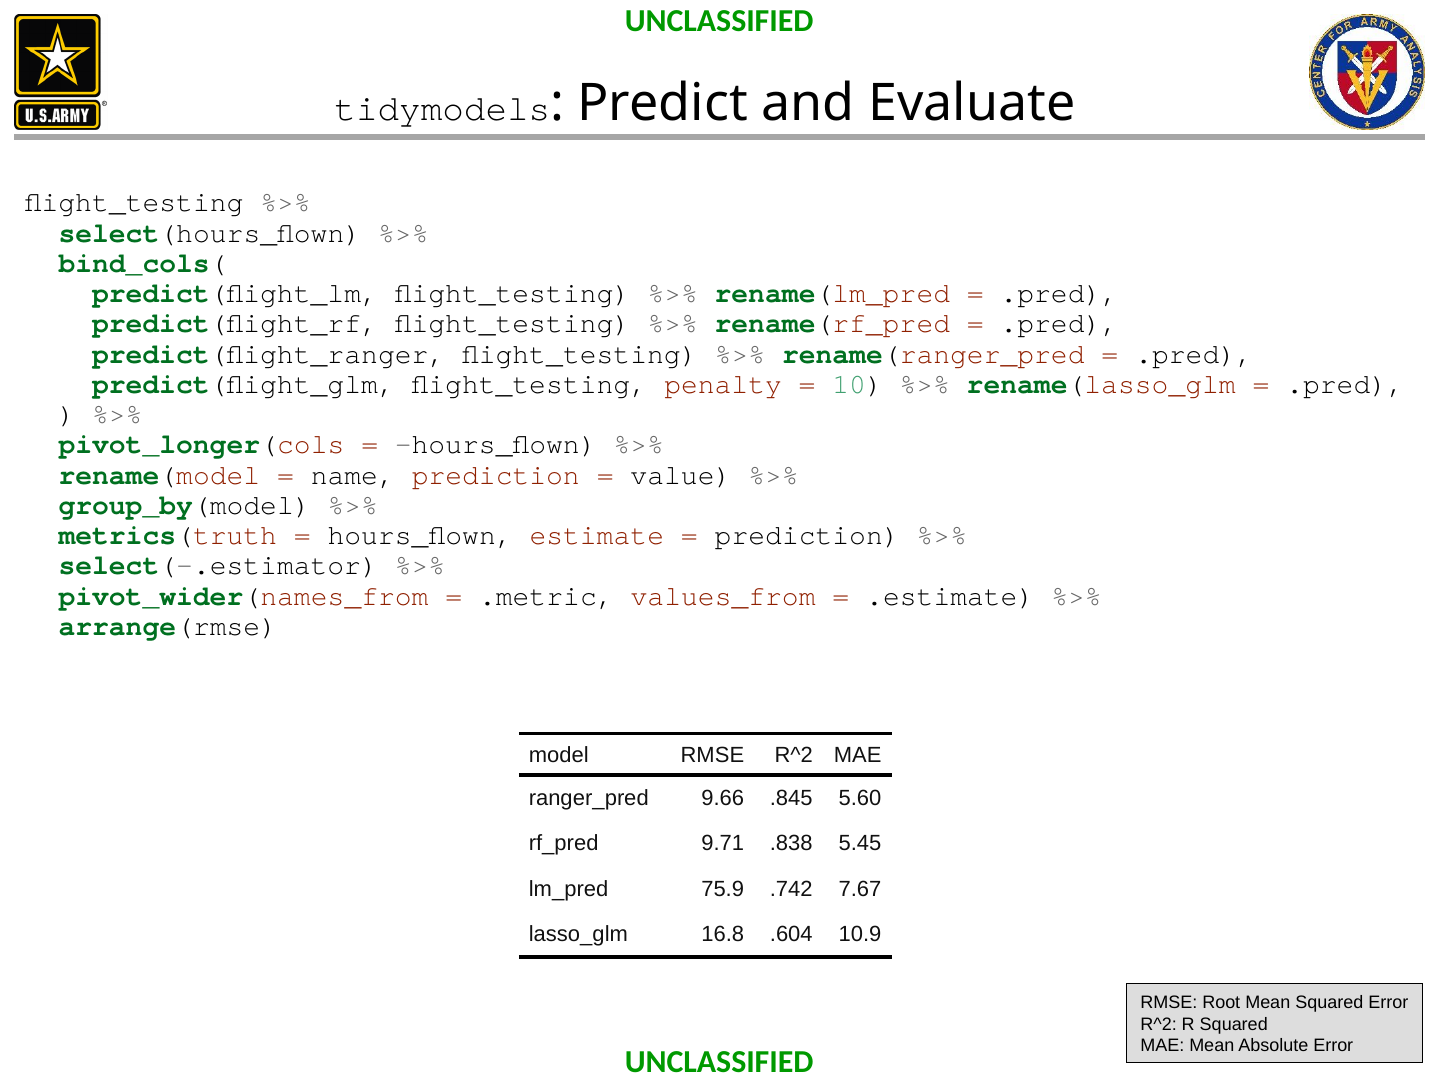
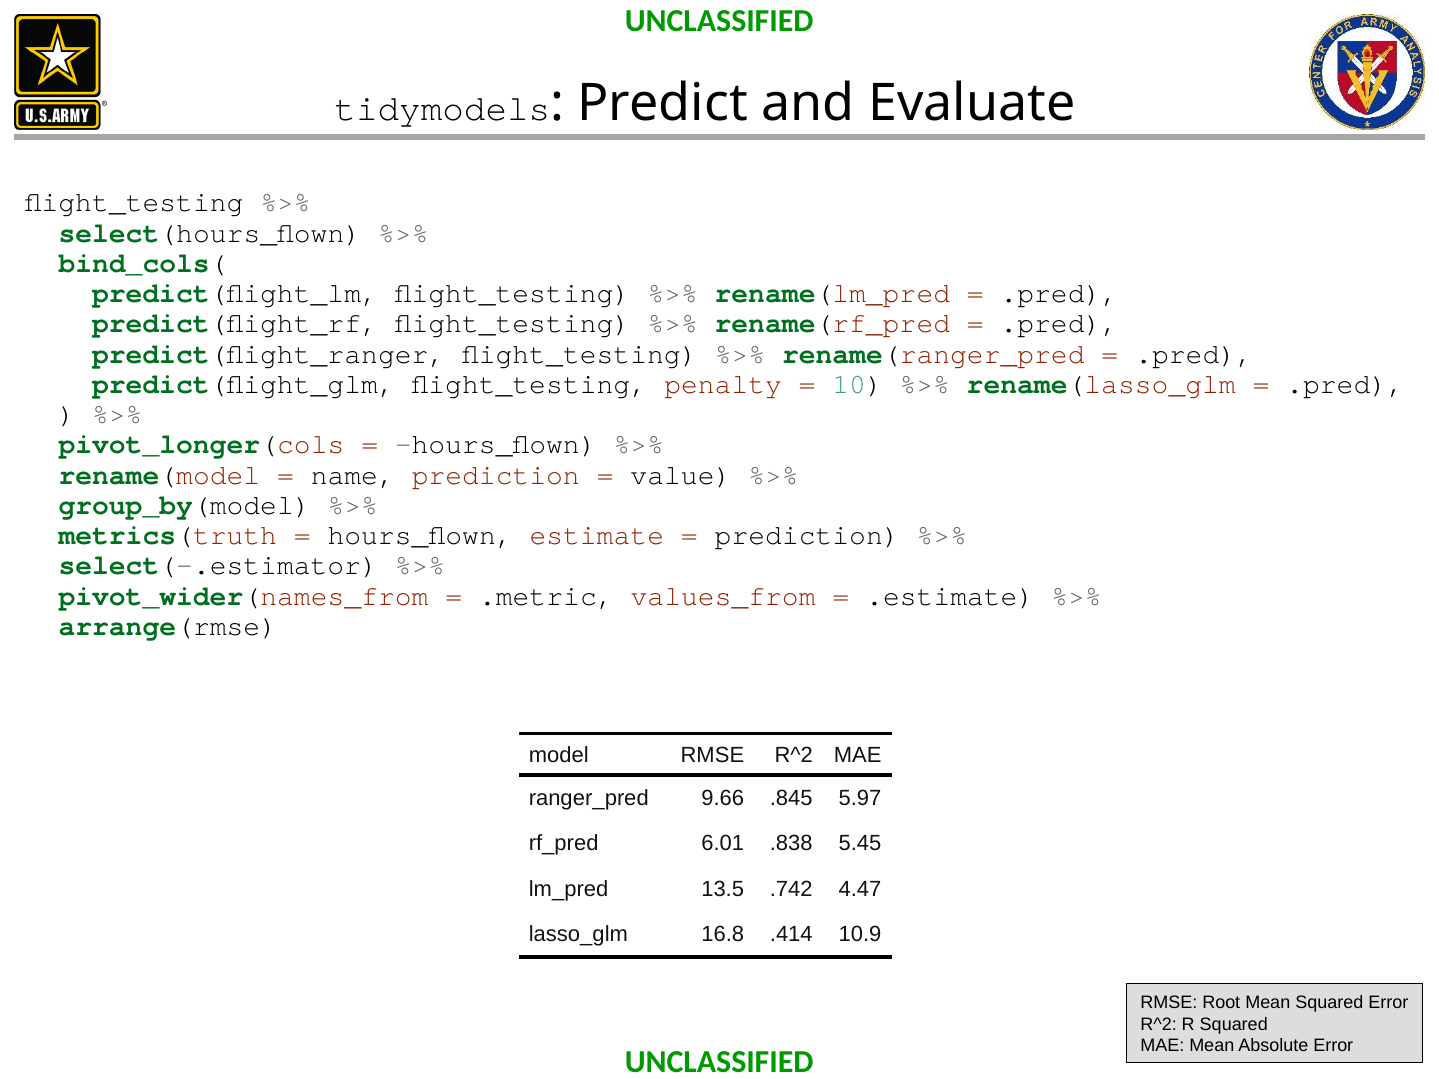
5.60: 5.60 -> 5.97 (860, 798)
9.71: 9.71 -> 6.01 (723, 844)
75.9: 75.9 -> 13.5 (723, 889)
7.67: 7.67 -> 4.47 (860, 889)
.604: .604 -> .414 (791, 935)
